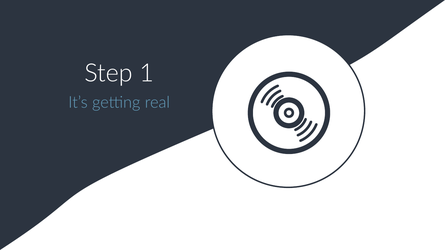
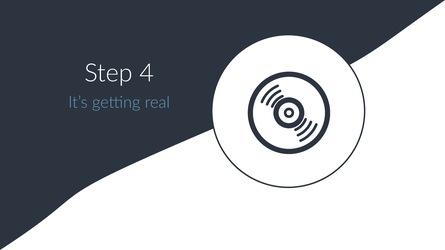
1: 1 -> 4 (147, 73)
